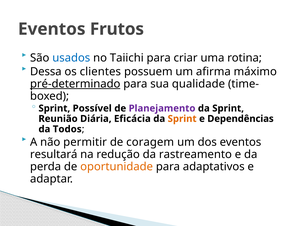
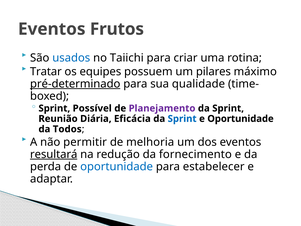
Dessa: Dessa -> Tratar (46, 72)
clientes: clientes -> equipes (100, 72)
afirma: afirma -> pilares (213, 72)
Sprint colour: orange -> blue (182, 119)
e Dependências: Dependências -> Oportunidade (240, 119)
coragem: coragem -> melhoria (150, 142)
resultará underline: none -> present (54, 154)
rastreamento: rastreamento -> fornecimento (195, 154)
oportunidade colour: orange -> blue (117, 166)
adaptativos: adaptativos -> estabelecer (214, 166)
